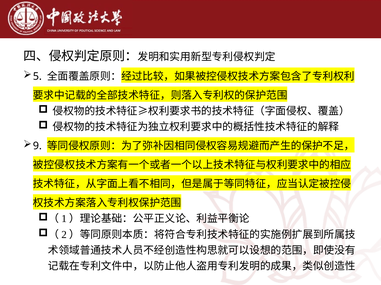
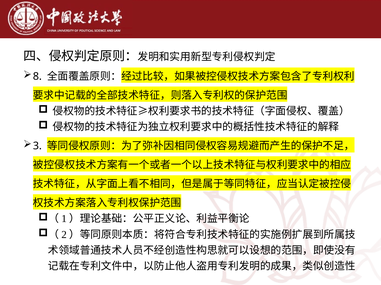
5: 5 -> 8 (37, 76)
9: 9 -> 3 (37, 146)
